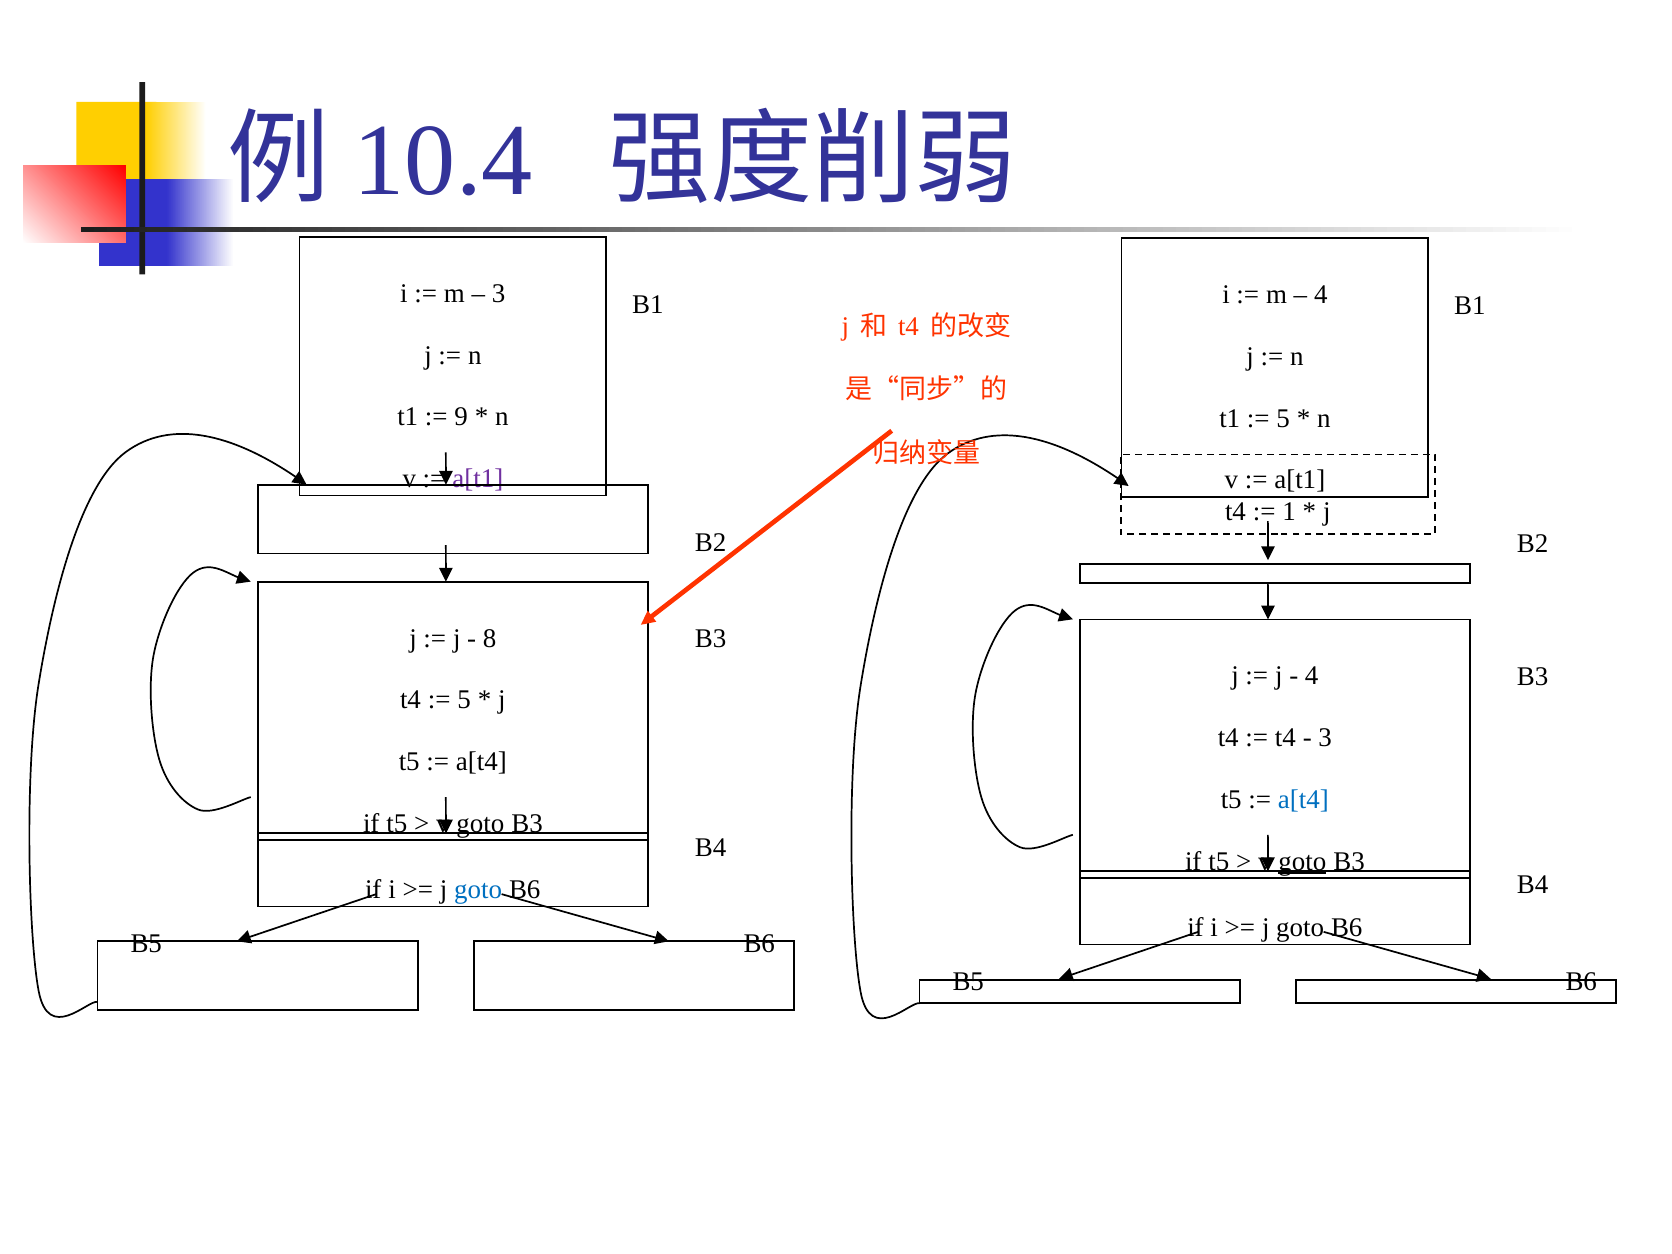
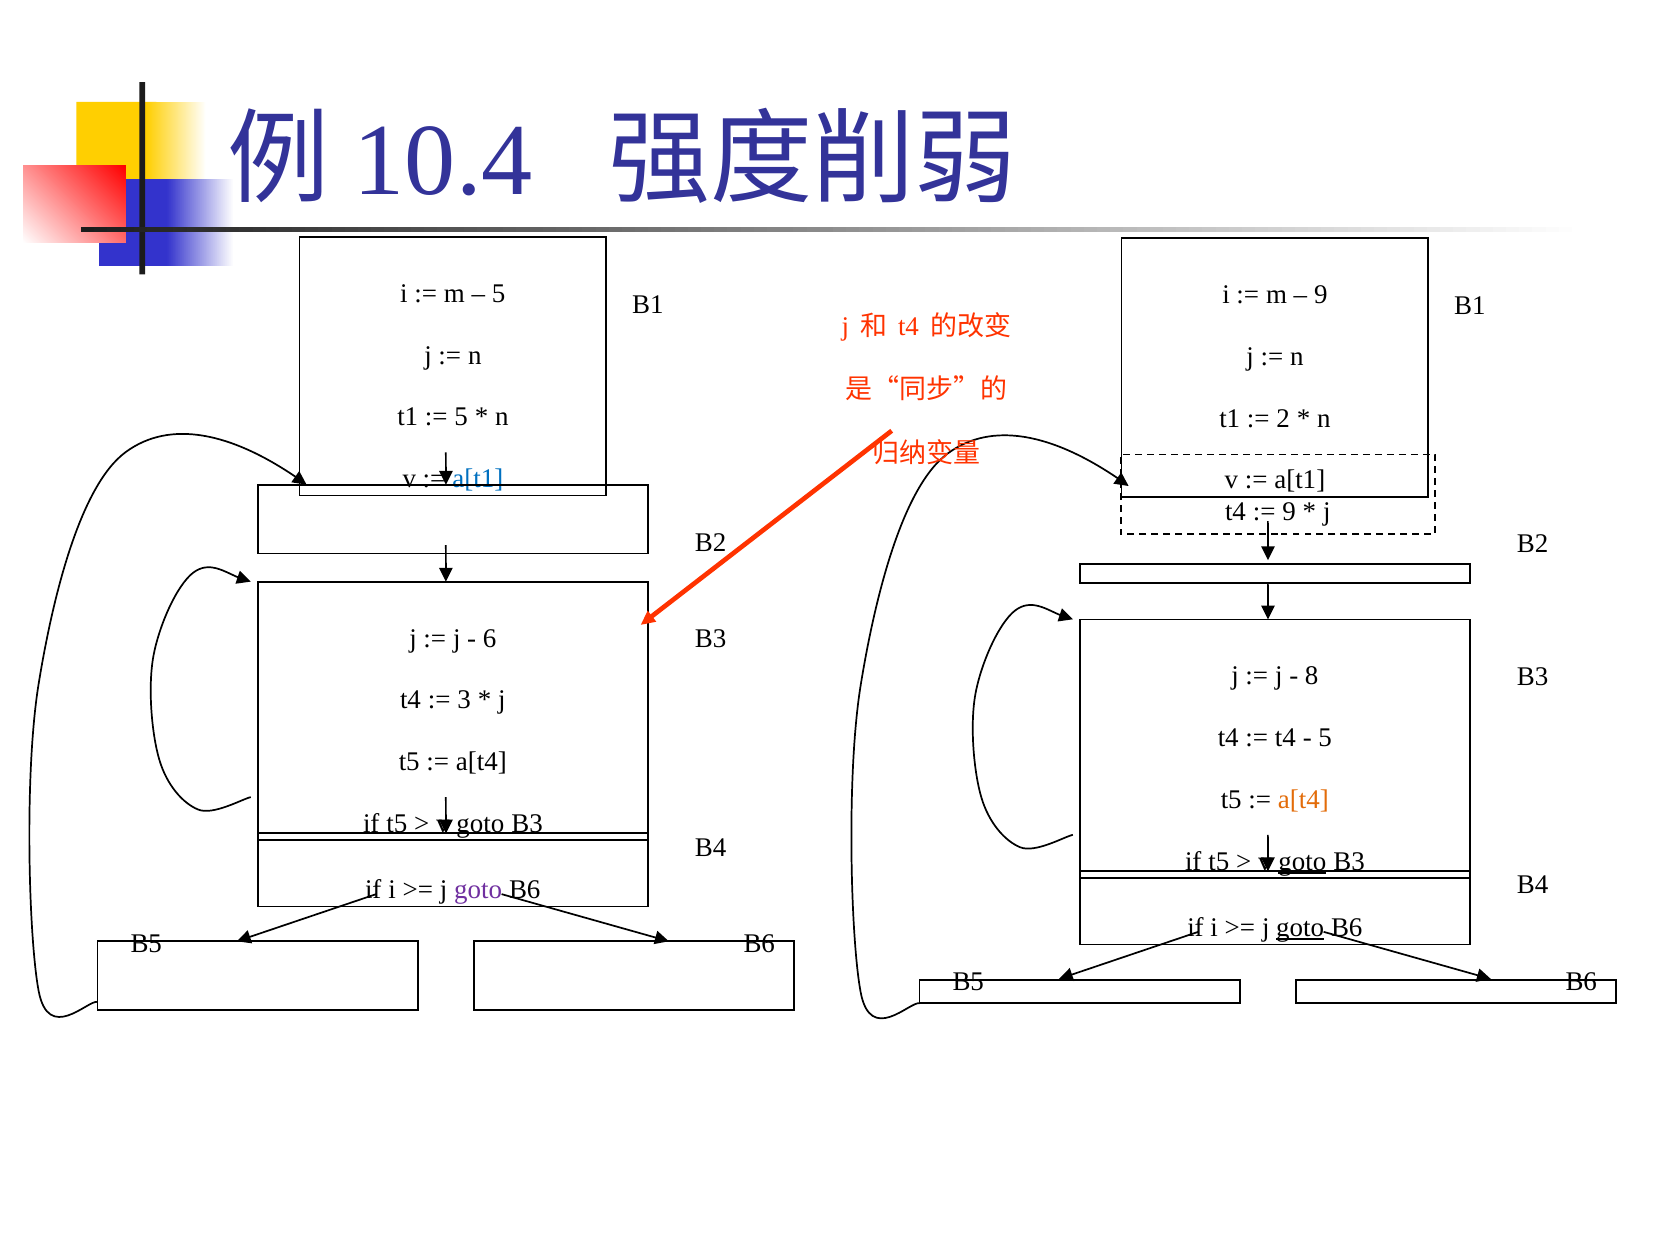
3: 3 -> 5 (499, 293)
4: 4 -> 9 (1321, 295)
9: 9 -> 5 (461, 417)
5: 5 -> 2 (1283, 418)
a[t1 colour: purple -> blue (478, 479)
1: 1 -> 9 (1289, 512)
8: 8 -> 6 (490, 638)
4: 4 -> 8 (1312, 676)
5: 5 -> 3 (464, 700)
3: 3 -> 5 (1325, 738)
a[t4 colour: blue -> orange (1303, 799)
goto colour: blue -> purple (478, 890)
goto underline: none -> present (1300, 928)
